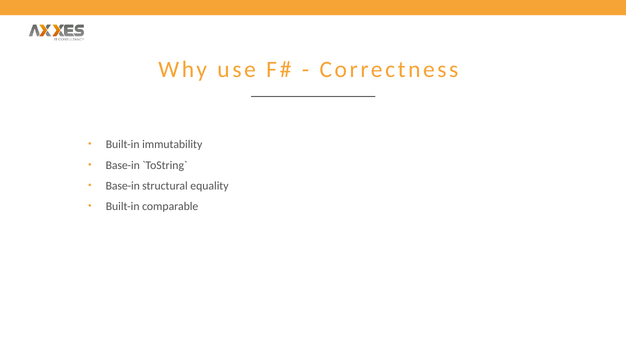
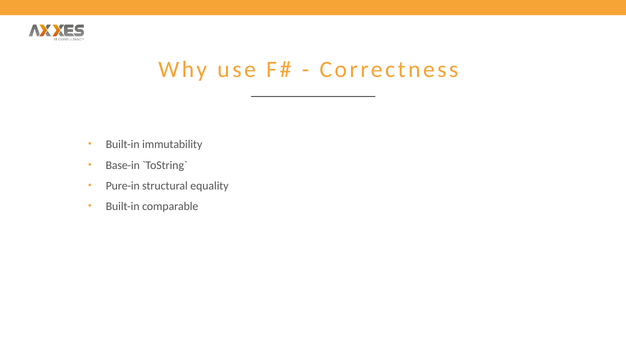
Base-in: Base-in -> Pure-in (123, 186)
